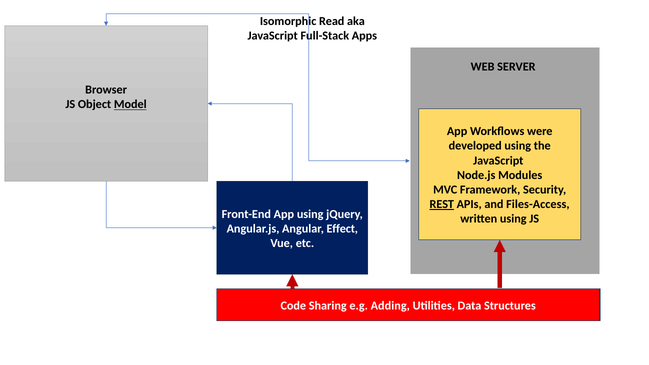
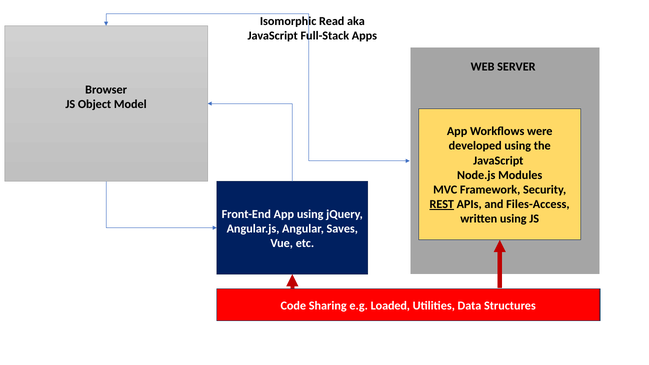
Model underline: present -> none (130, 104)
Effect: Effect -> Saves (342, 229)
Adding: Adding -> Loaded (390, 306)
